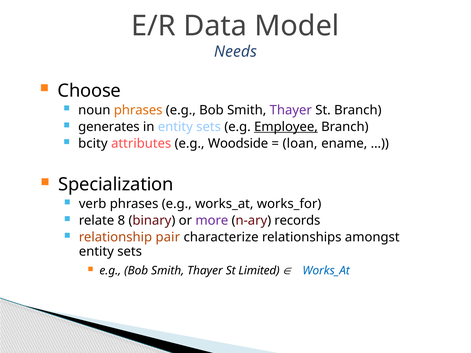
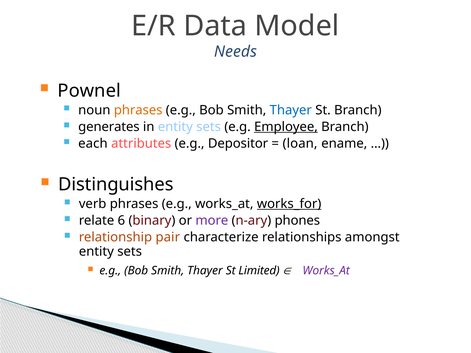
Choose: Choose -> Pownel (89, 91)
Thayer colour: purple -> blue (291, 110)
bcity: bcity -> each (93, 144)
Woodside: Woodside -> Depositor (238, 144)
Specialization: Specialization -> Distinguishes (116, 185)
works_for underline: none -> present (289, 204)
8: 8 -> 6 (121, 221)
records: records -> phones (297, 221)
Works_At colour: blue -> purple (326, 271)
